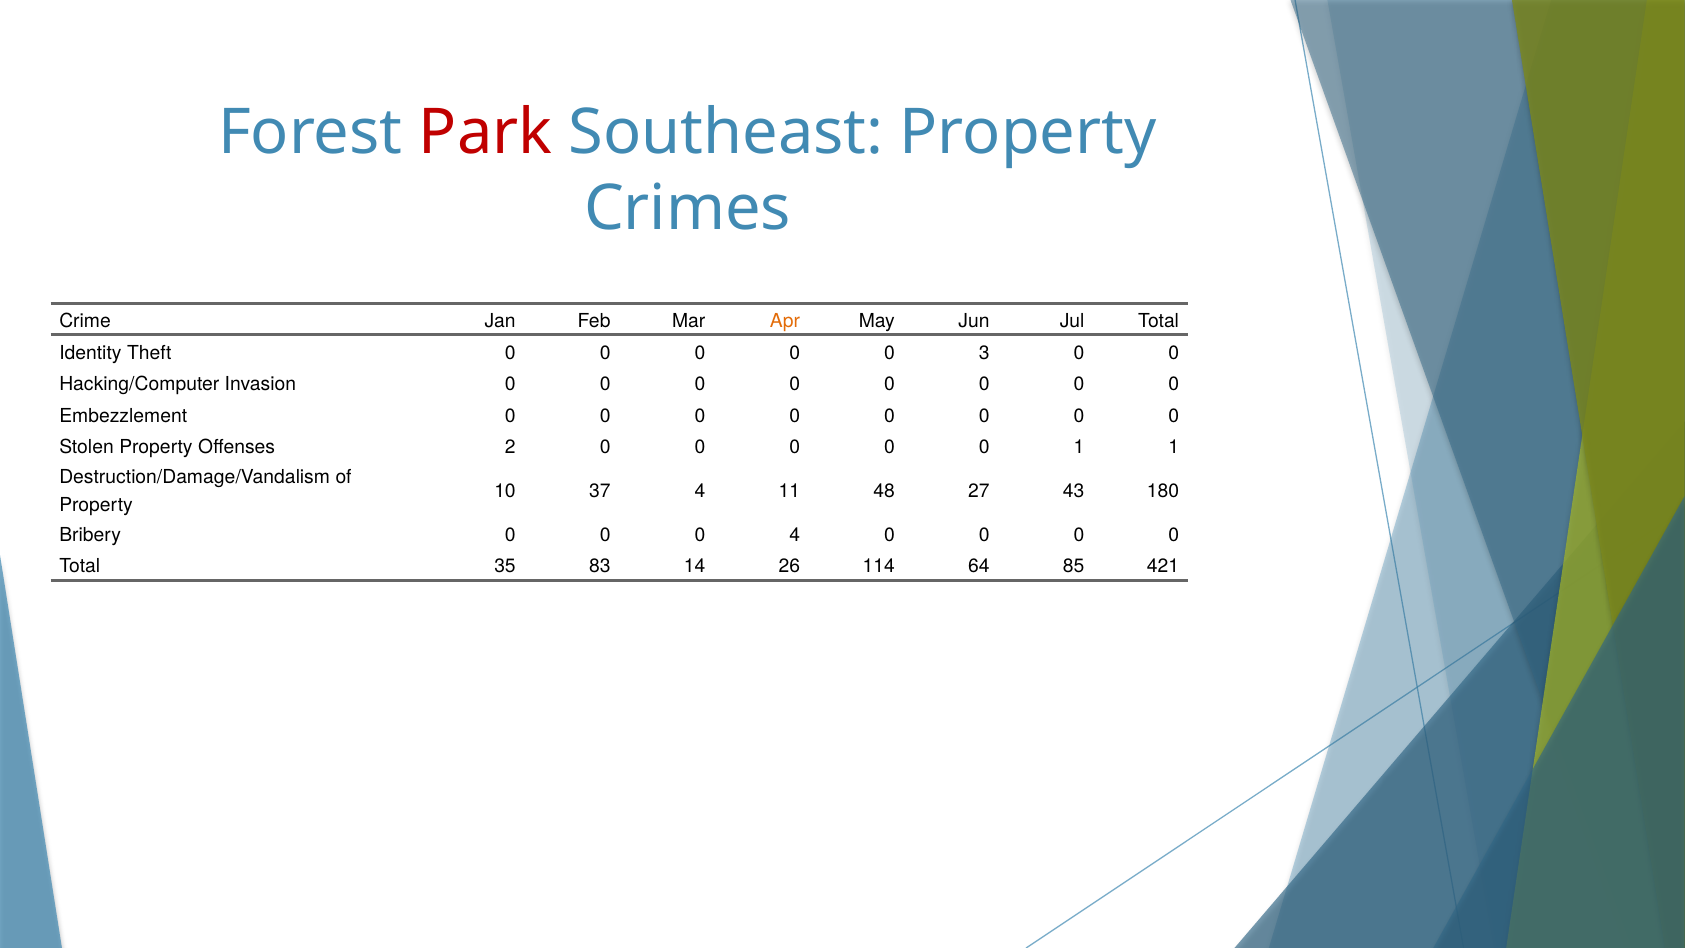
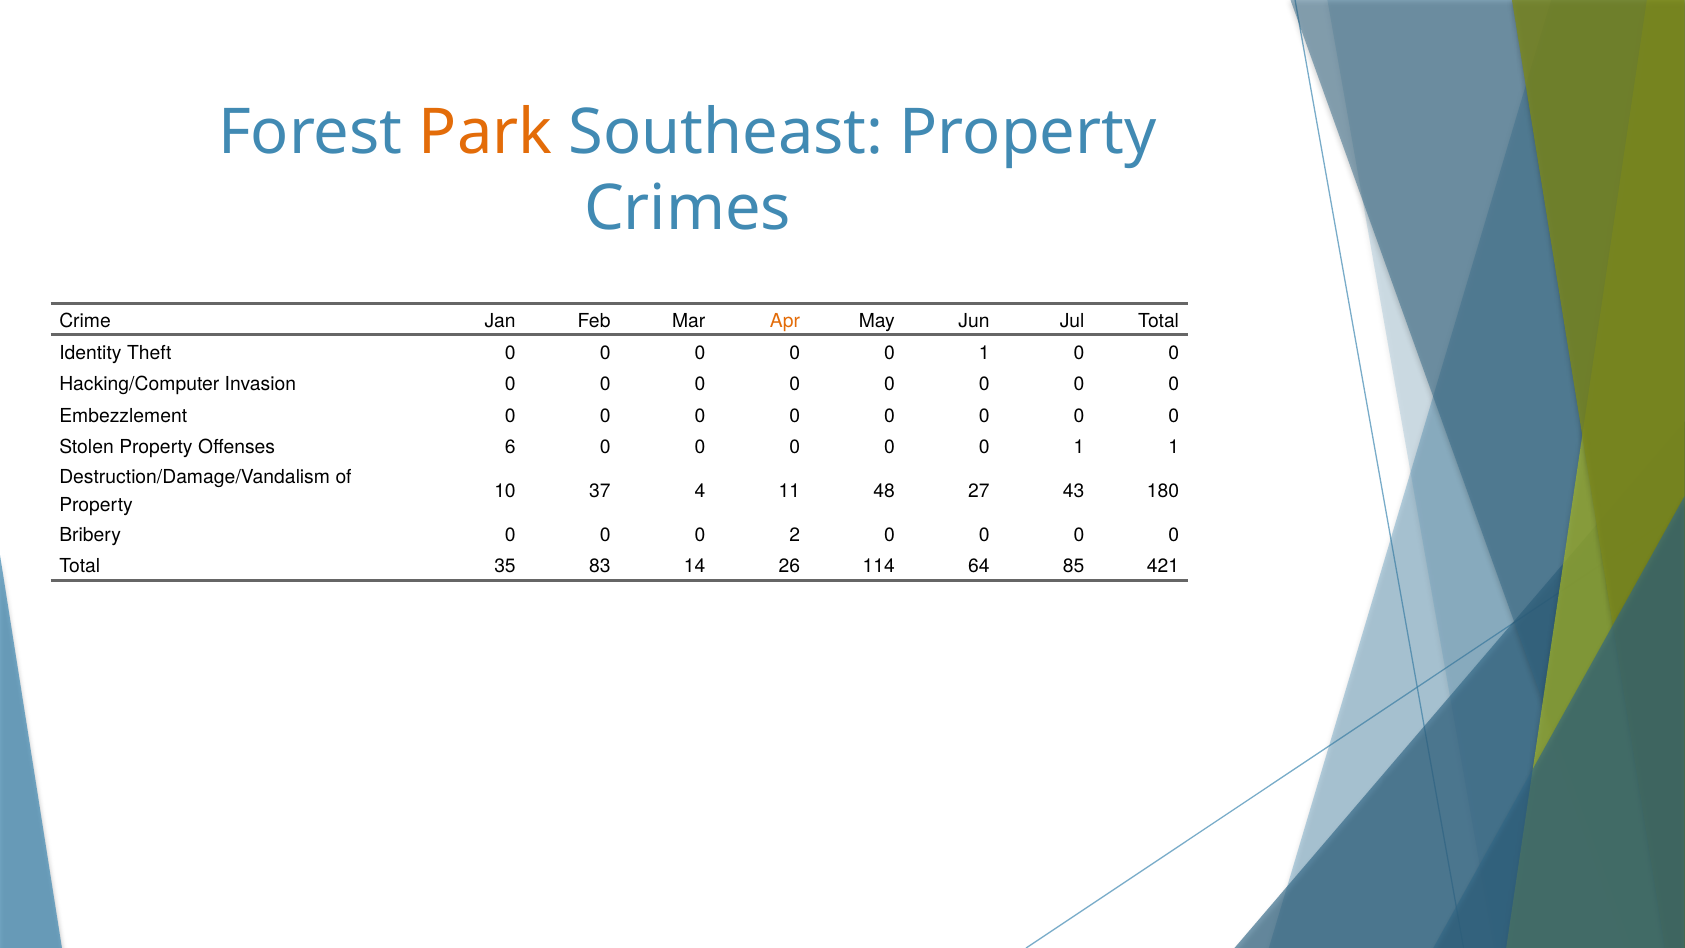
Park colour: red -> orange (486, 133)
3: 3 -> 1 (984, 353)
2: 2 -> 6 (510, 448)
0 4: 4 -> 2 (795, 535)
